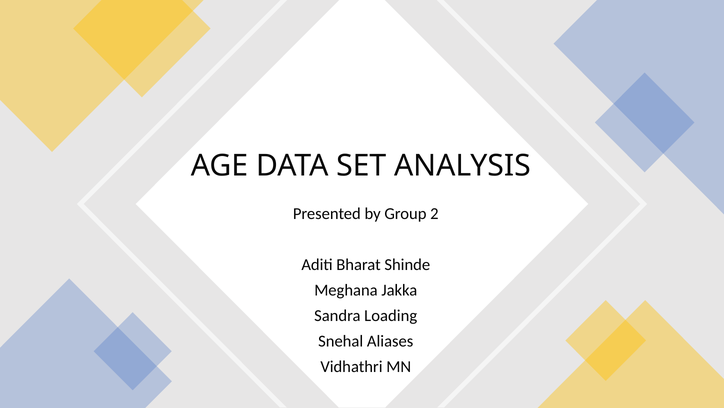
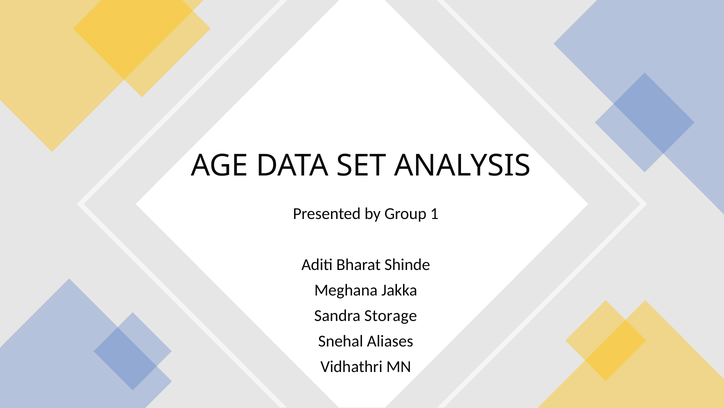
2: 2 -> 1 (434, 214)
Loading: Loading -> Storage (391, 315)
